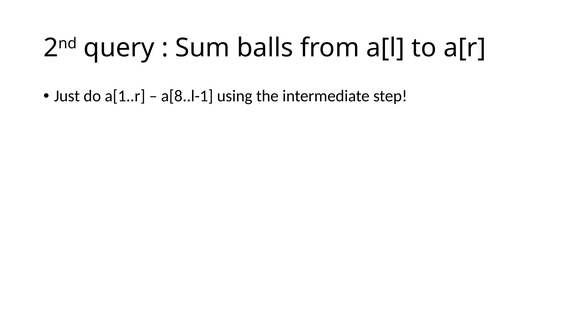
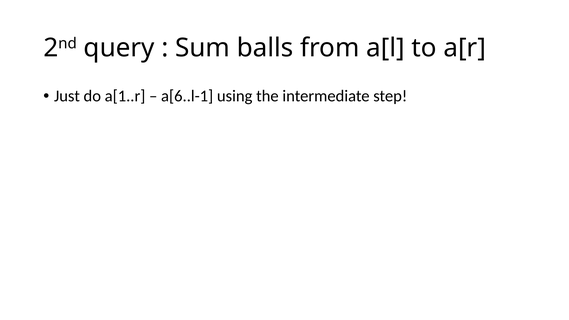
a[8..l-1: a[8..l-1 -> a[6..l-1 (187, 96)
